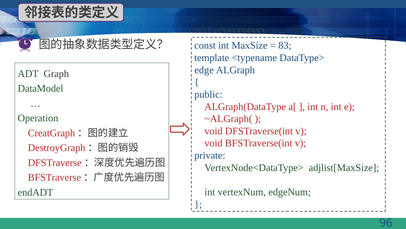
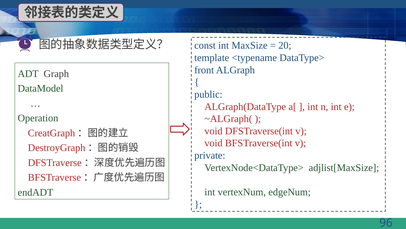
83: 83 -> 20 (285, 45)
edge: edge -> front (204, 70)
